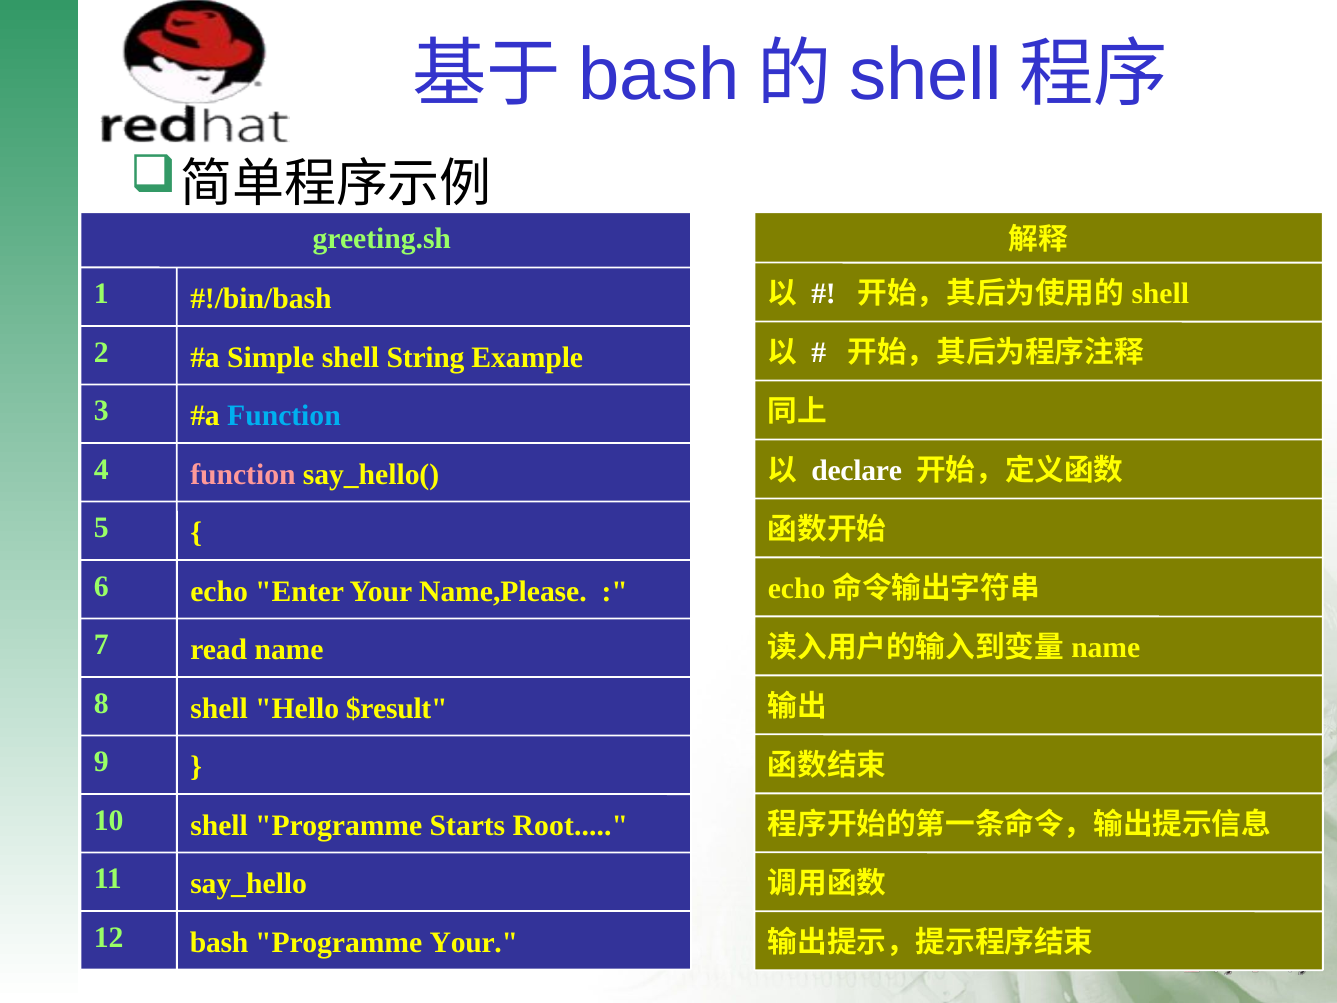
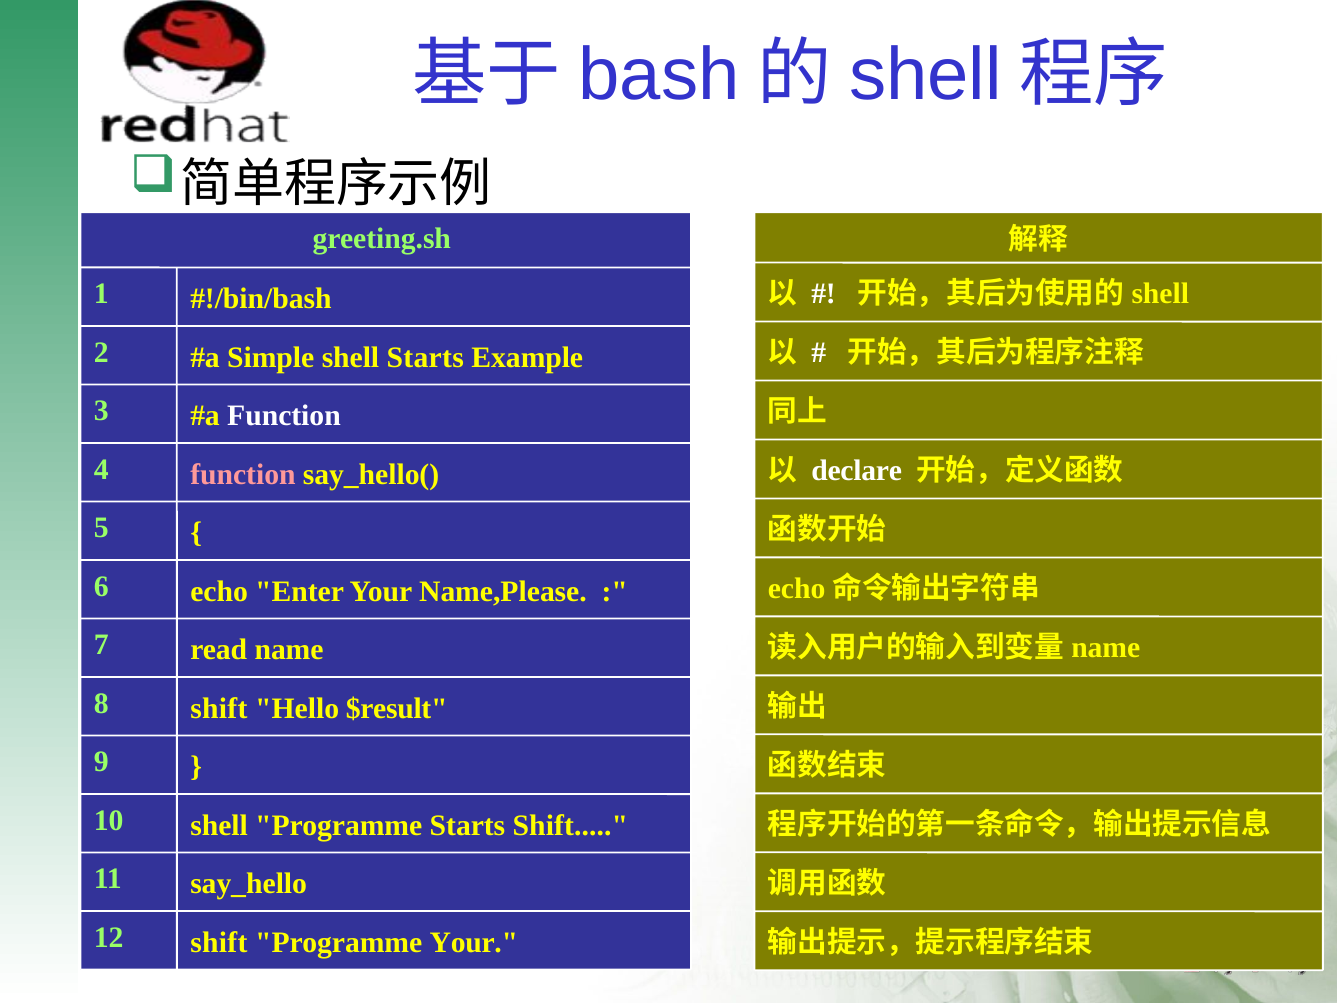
shell String: String -> Starts (425, 357)
Function colour: light blue -> white (284, 416)
shell: shell -> shift (219, 708)
Starts Root: Root -> Shift (570, 825)
bash: bash -> shift (219, 942)
